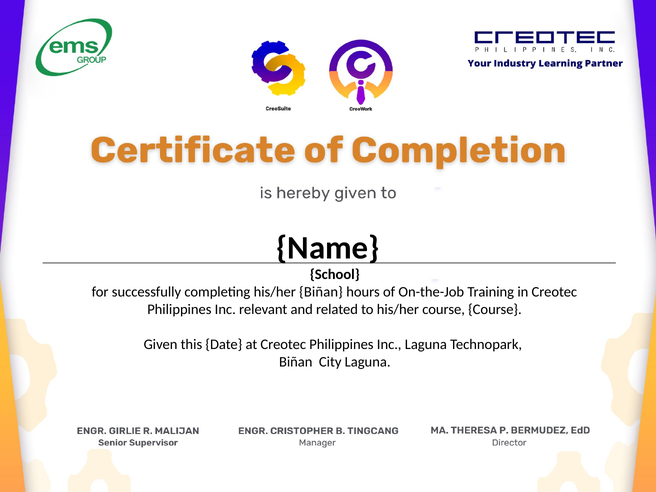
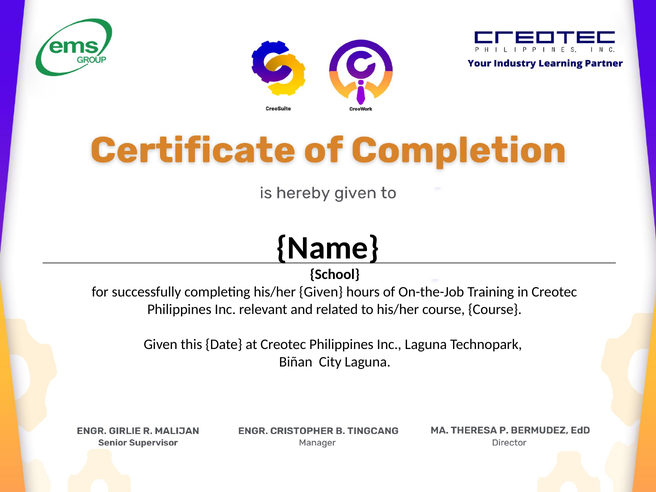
his/her Biñan: Biñan -> Given (321, 292)
